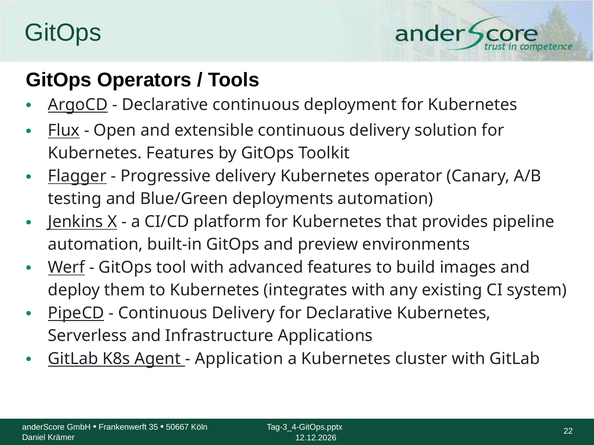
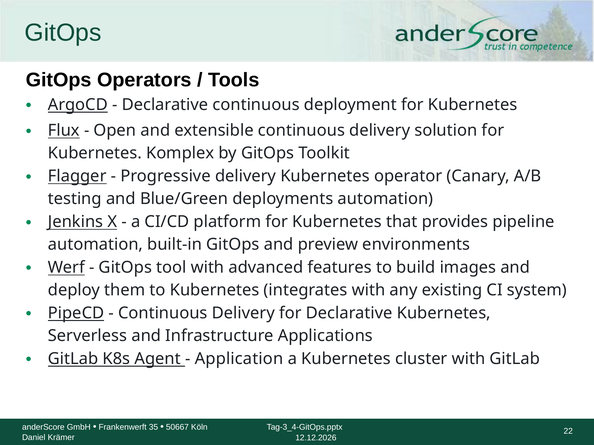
Kubernetes Features: Features -> Komplex (180, 153)
